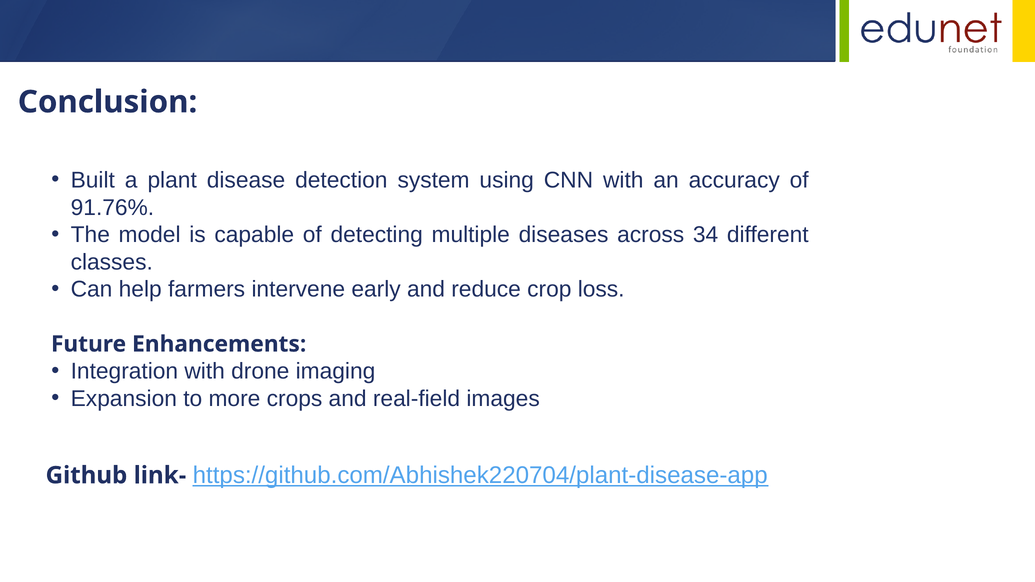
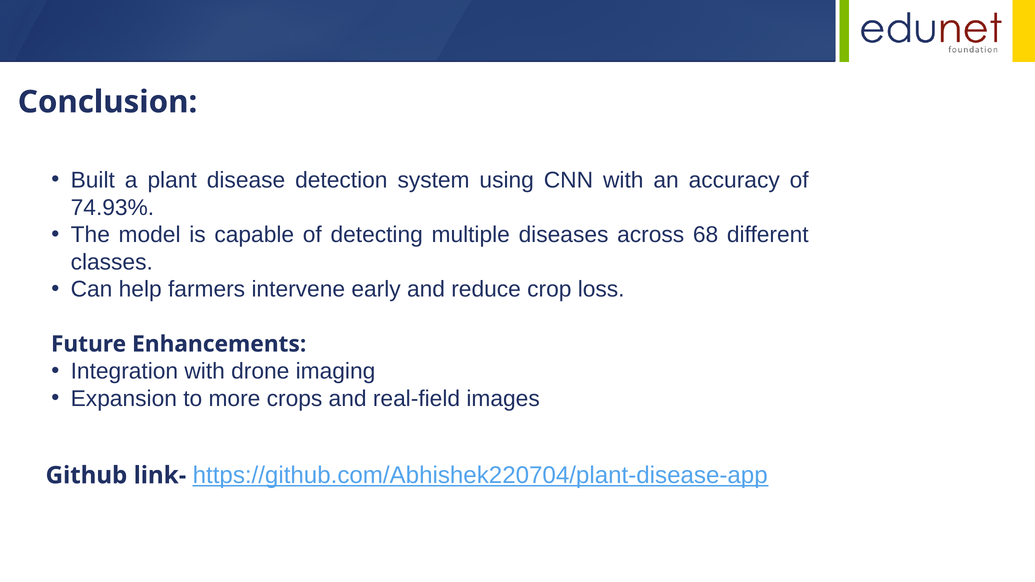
91.76%: 91.76% -> 74.93% (112, 208)
34: 34 -> 68 (706, 235)
